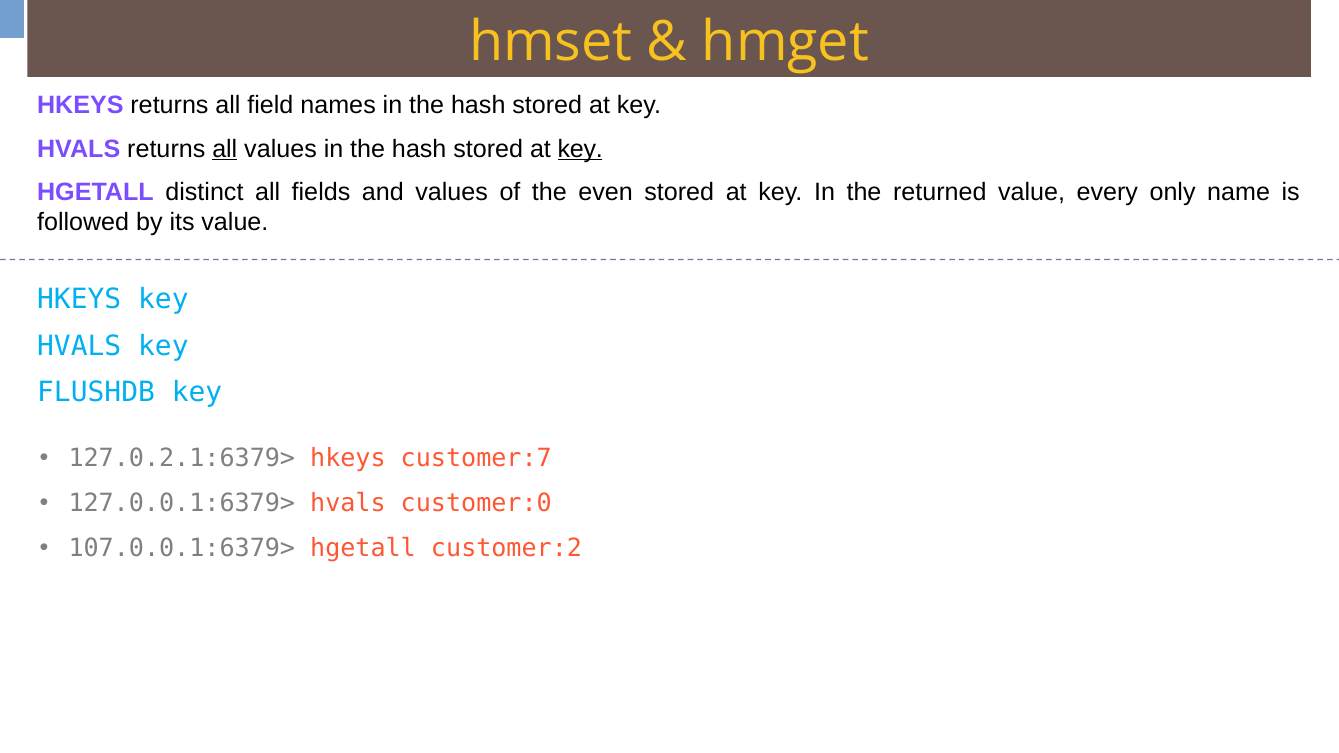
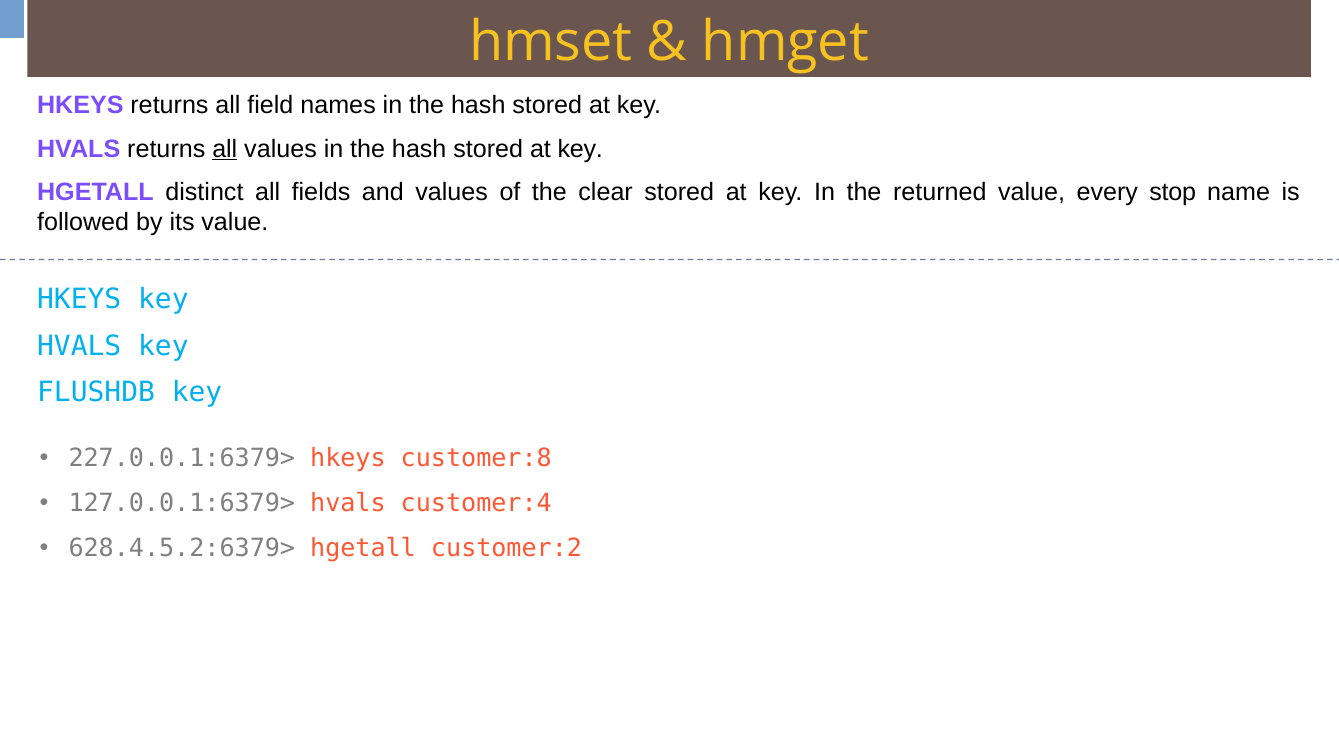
key underline: present -> none (580, 149)
even: even -> clear (606, 192)
only: only -> stop (1173, 192)
127.0.2.1:6379>: 127.0.2.1:6379> -> 227.0.0.1:6379> (182, 458)
customer:7: customer:7 -> customer:8 (476, 458)
customer:0: customer:0 -> customer:4 (476, 503)
107.0.0.1:6379>: 107.0.0.1:6379> -> 628.4.5.2:6379> (182, 549)
